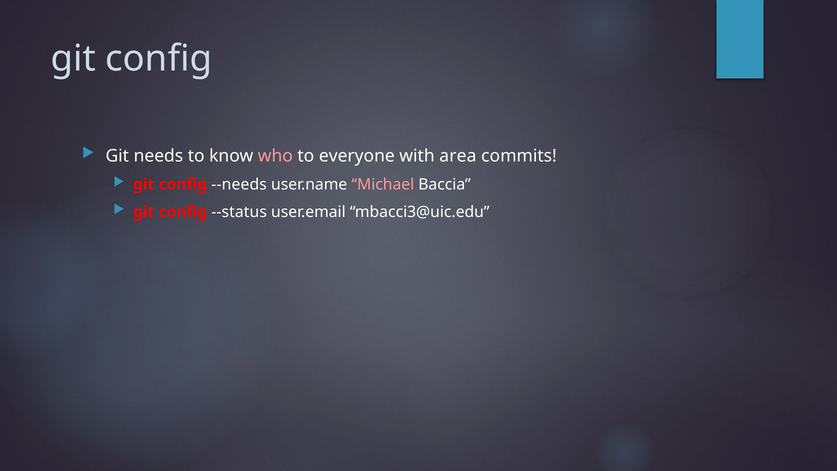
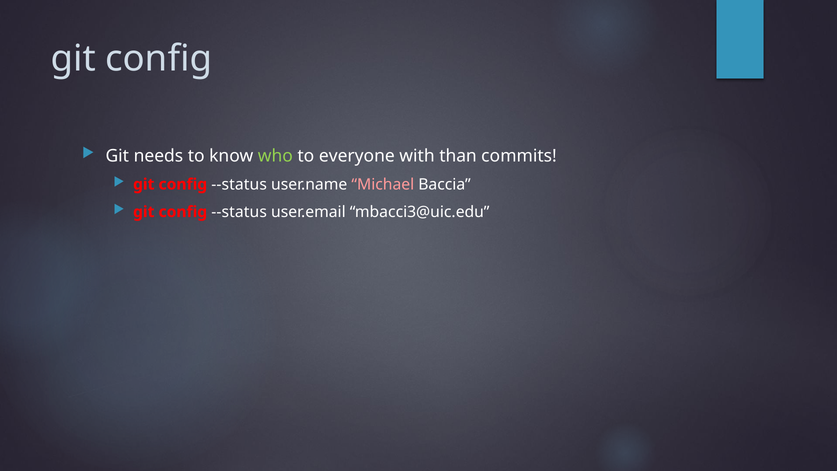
who colour: pink -> light green (275, 156)
area: area -> than (458, 156)
--needs: --needs -> --status (239, 184)
